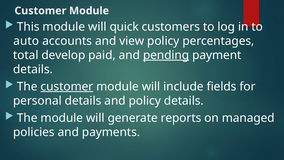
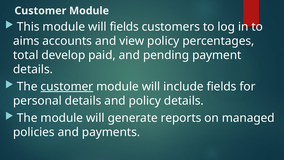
will quick: quick -> fields (124, 27)
auto: auto -> aims (26, 41)
pending underline: present -> none (166, 55)
